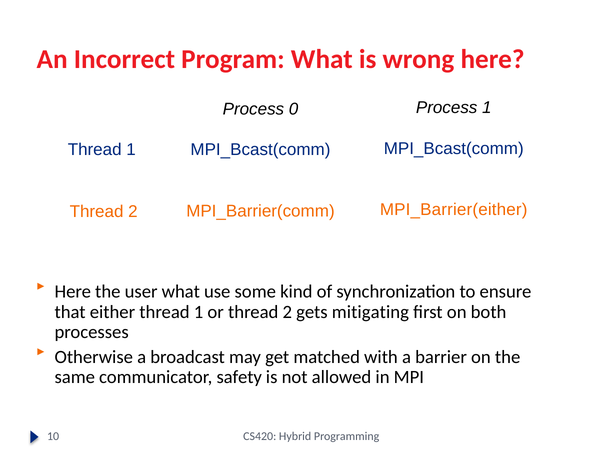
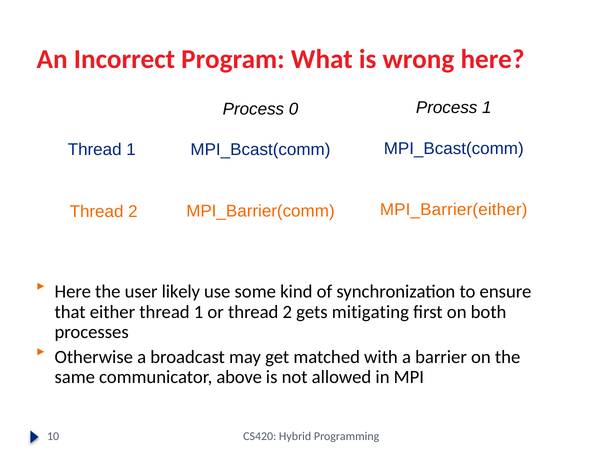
user what: what -> likely (181, 292)
safety: safety -> above (239, 377)
